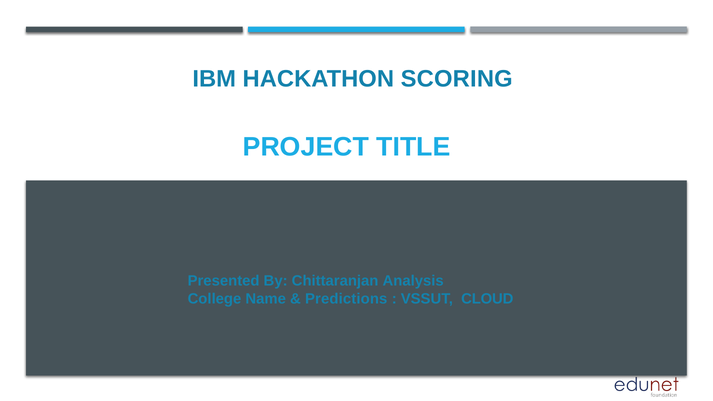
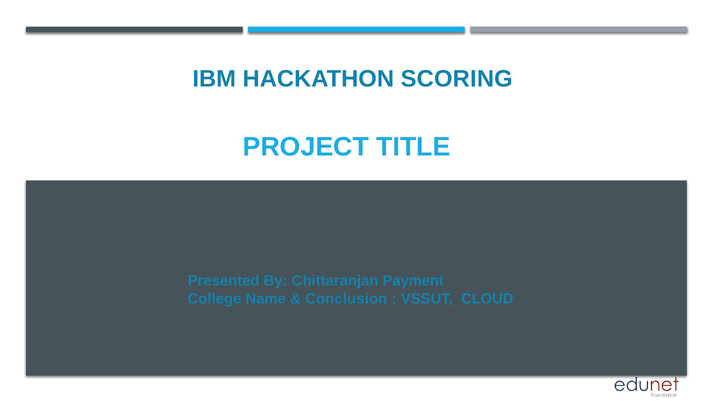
Analysis: Analysis -> Payment (413, 281)
Predictions: Predictions -> Conclusion (346, 299)
